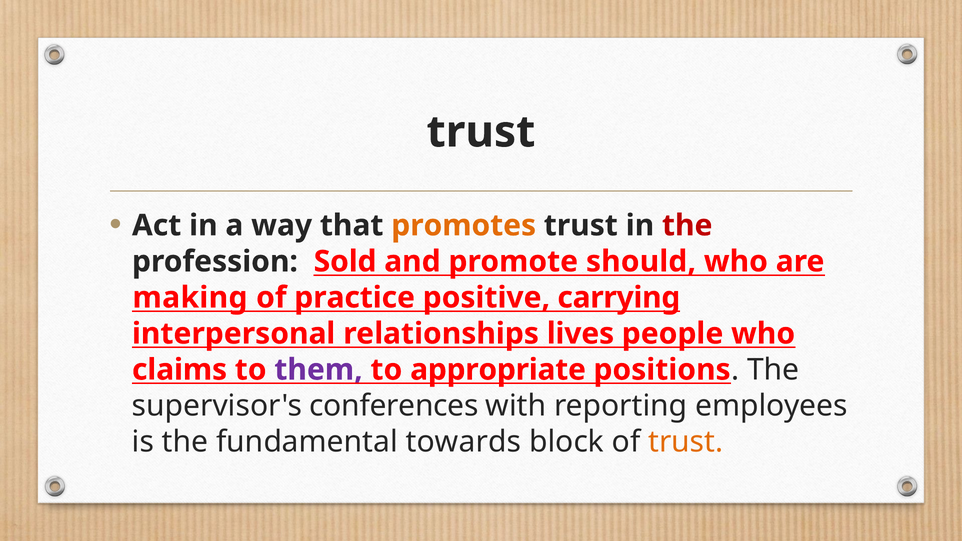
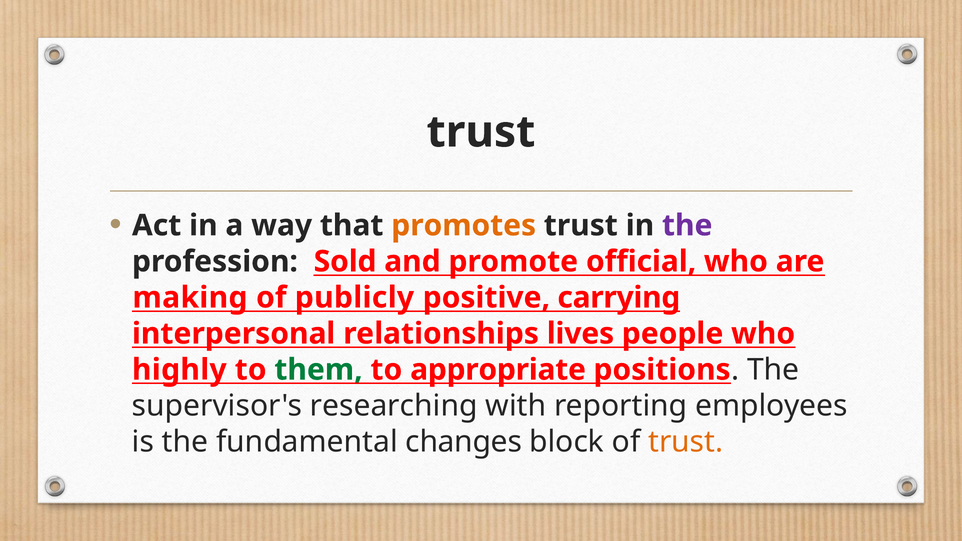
the colour: red -> purple (687, 226)
should: should -> official (641, 262)
practice: practice -> publicly (354, 298)
claims: claims -> highly (179, 370)
them colour: purple -> green (319, 370)
conferences: conferences -> researching (394, 406)
towards: towards -> changes (464, 442)
